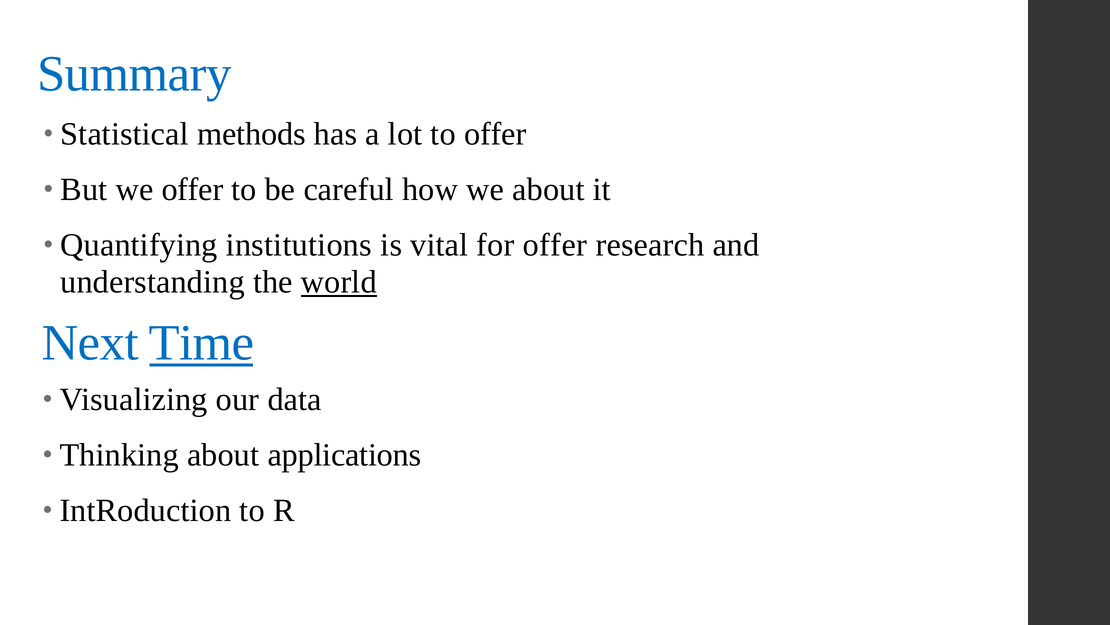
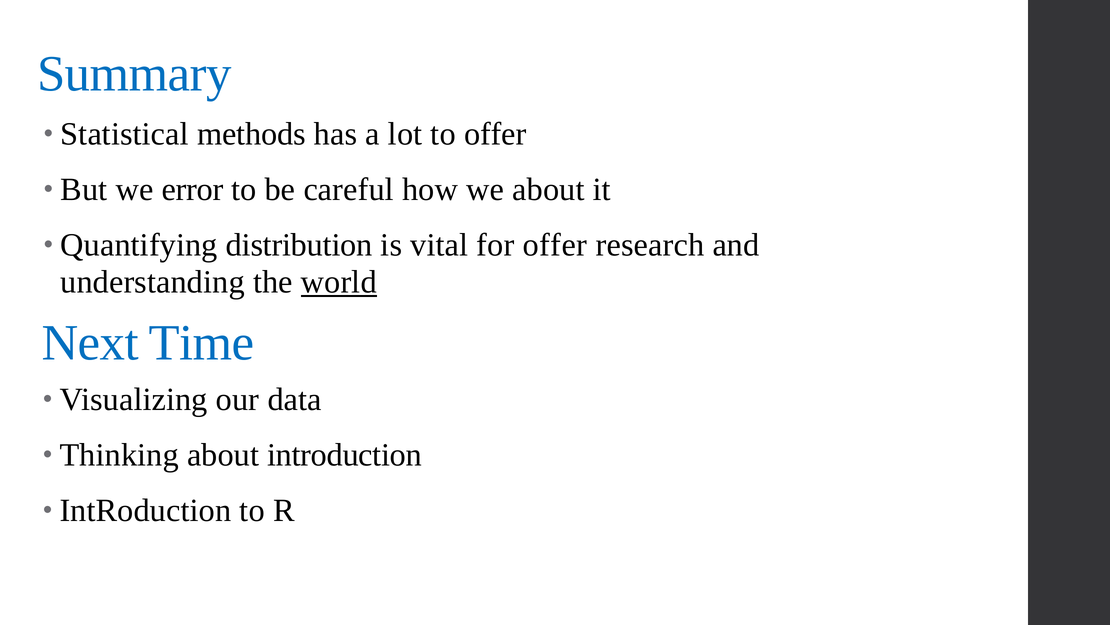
we offer: offer -> error (192, 189)
institutions: institutions -> distribution (299, 245)
Time underline: present -> none (201, 343)
about applications: applications -> introduction (344, 454)
